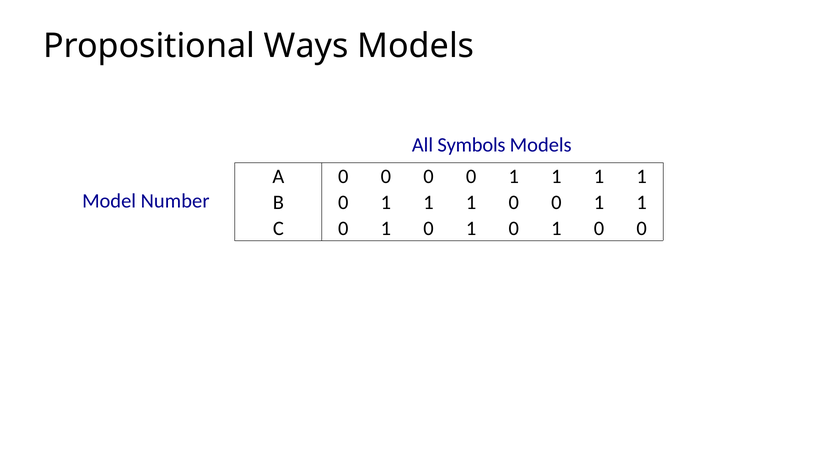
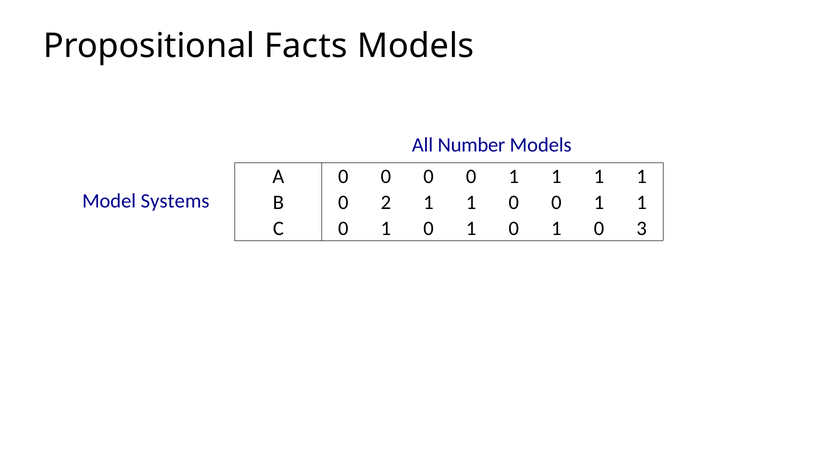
Ways: Ways -> Facts (306, 46)
Symbols: Symbols -> Number (471, 145)
Number: Number -> Systems (175, 201)
B 0 1: 1 -> 2 (386, 202)
0 1 0 0: 0 -> 3 (642, 228)
